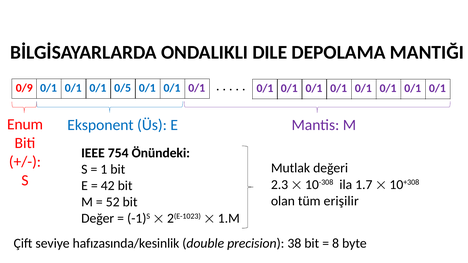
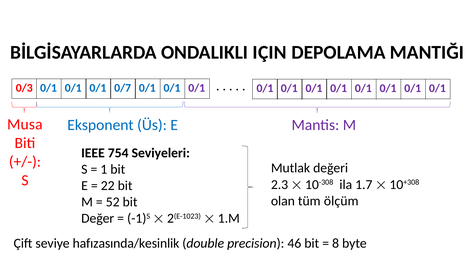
DILE: DILE -> IÇIN (270, 53)
0/9: 0/9 -> 0/3 (24, 88)
0/5: 0/5 -> 0/7 (123, 88)
Enum: Enum -> Musa (25, 124)
Önündeki: Önündeki -> Seviyeleri (161, 153)
42: 42 -> 22 (108, 186)
erişilir: erişilir -> ölçüm (341, 201)
38: 38 -> 46 (294, 243)
